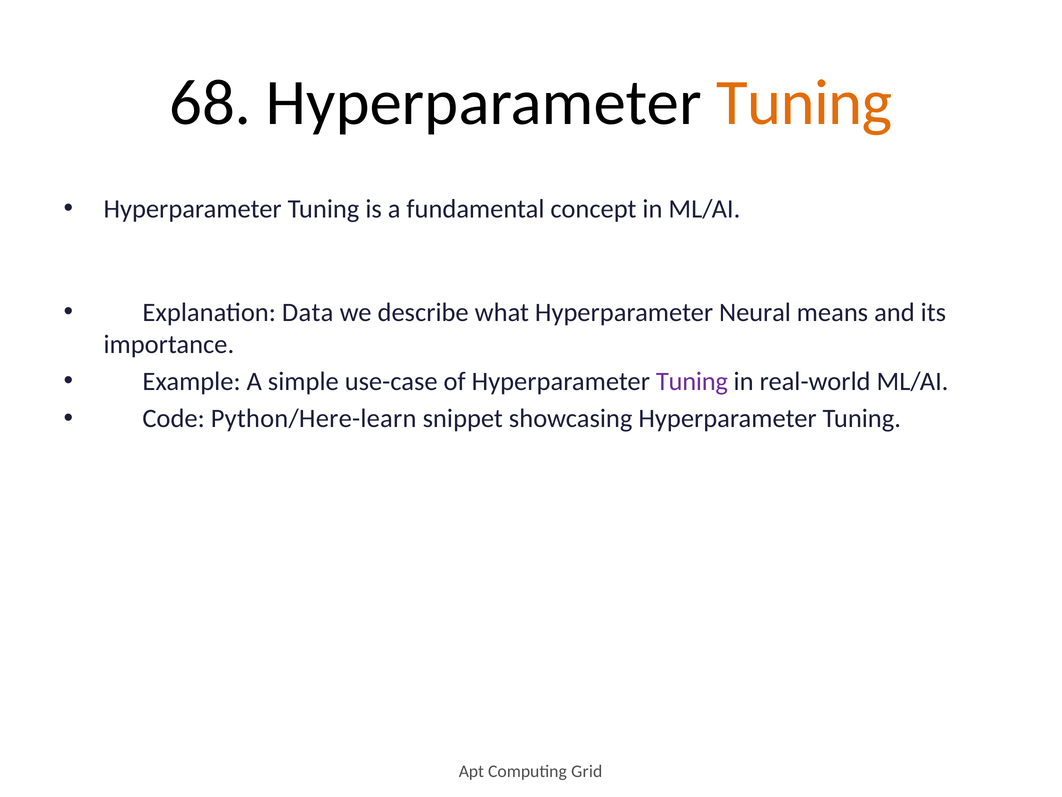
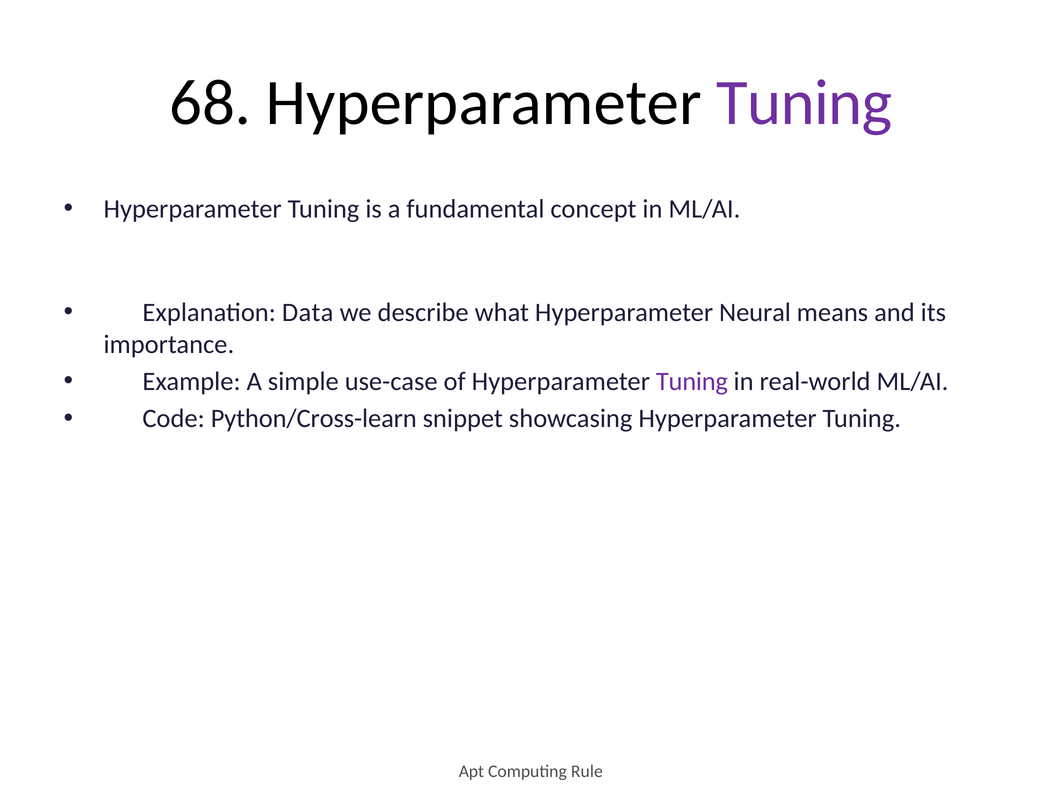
Tuning colour: orange -> purple (804, 103)
Python/Here-learn: Python/Here-learn -> Python/Cross-learn (314, 418)
Grid: Grid -> Rule (587, 771)
